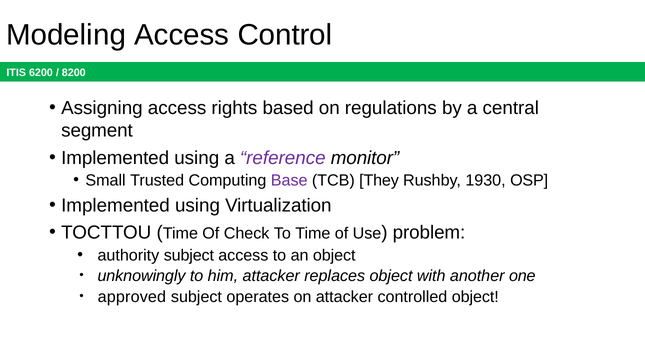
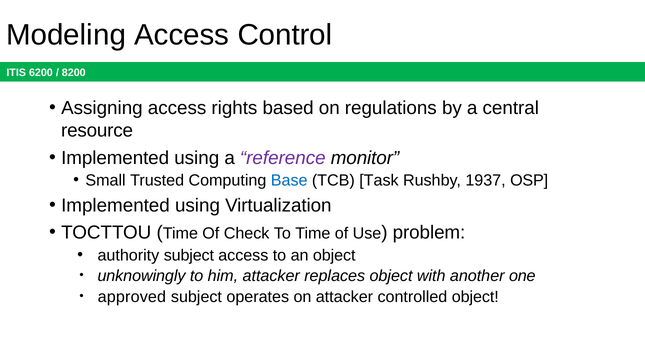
segment: segment -> resource (97, 131)
Base colour: purple -> blue (289, 180)
They: They -> Task (379, 180)
1930: 1930 -> 1937 (486, 180)
